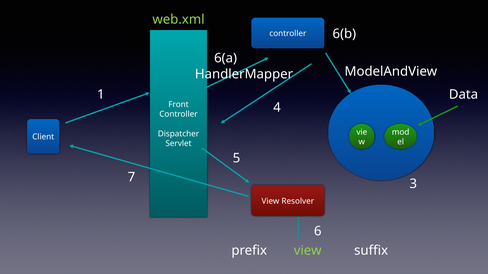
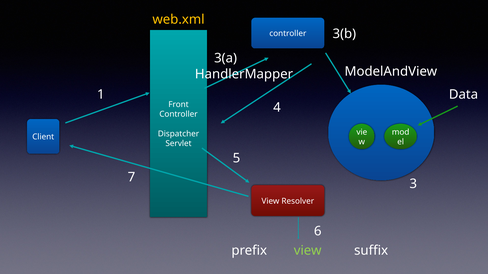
web.xml colour: light green -> yellow (179, 20)
6(b: 6(b -> 3(b (344, 34)
6(a: 6(a -> 3(a (226, 58)
